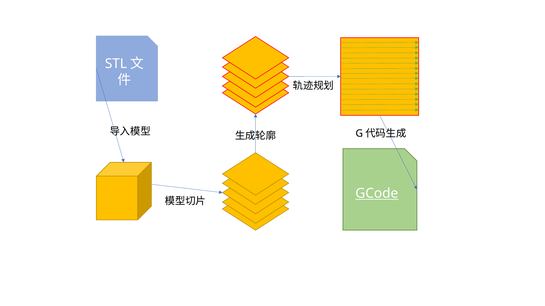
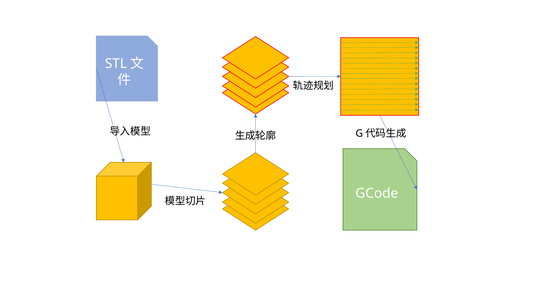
GCode underline: present -> none (377, 194)
